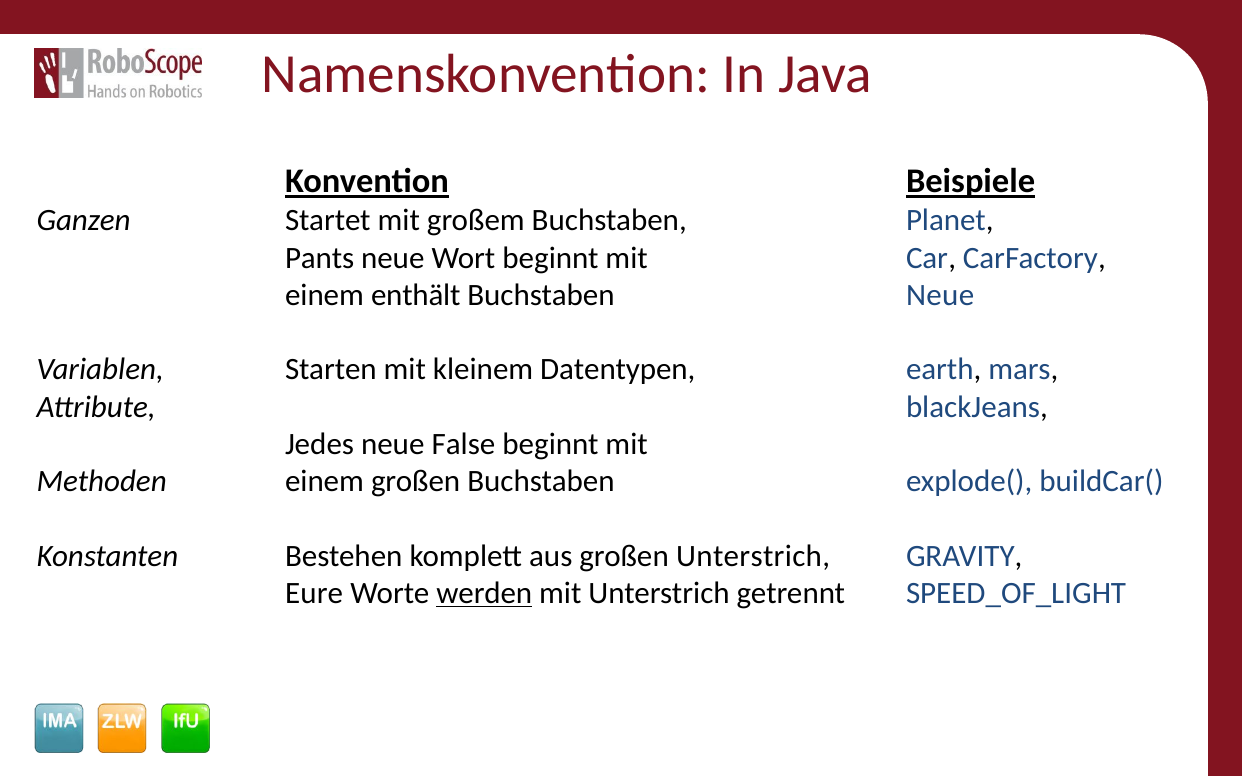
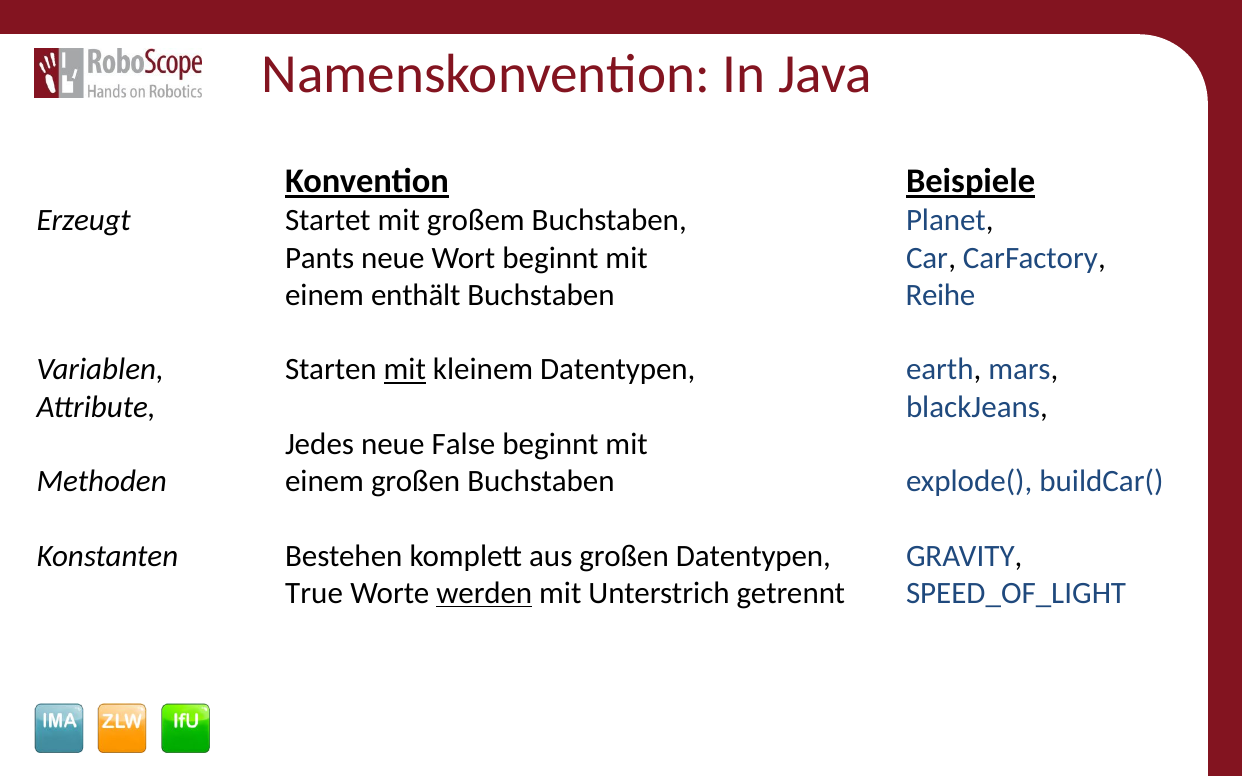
Ganzen: Ganzen -> Erzeugt (84, 221)
Buchstaben Neue: Neue -> Reihe (940, 295)
mit underline: none -> present (405, 370)
großen Unterstrich: Unterstrich -> Datentypen (753, 556)
Eure: Eure -> True (314, 593)
